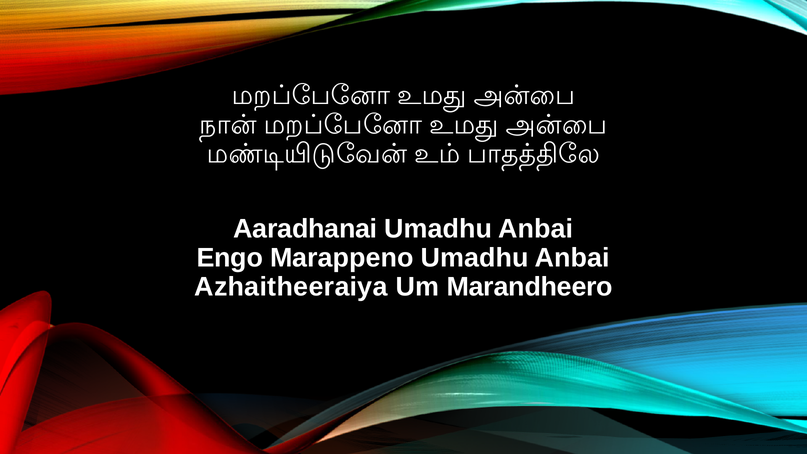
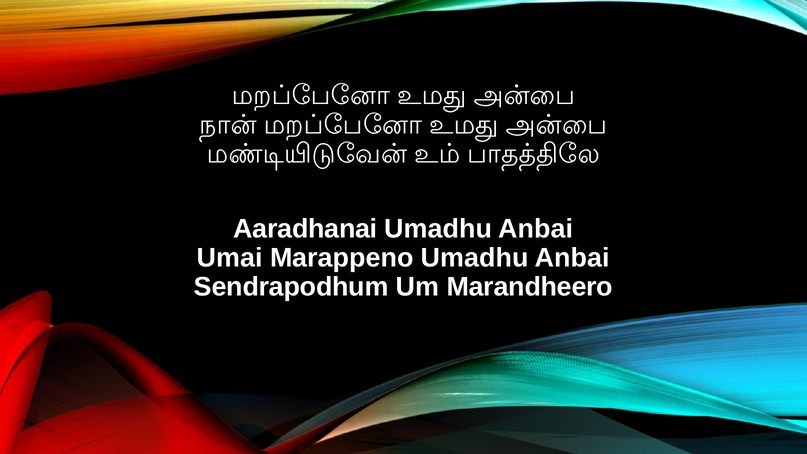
Engo: Engo -> Umai (230, 258)
Azhaitheeraiya: Azhaitheeraiya -> Sendrapodhum (291, 287)
